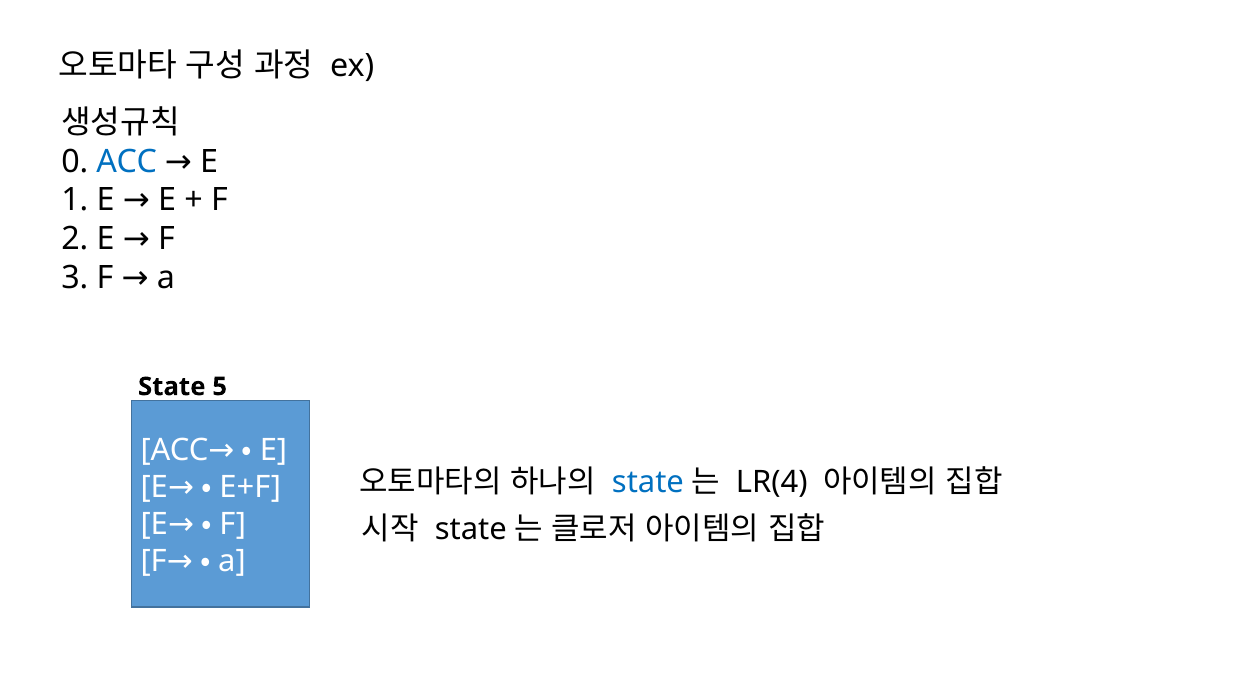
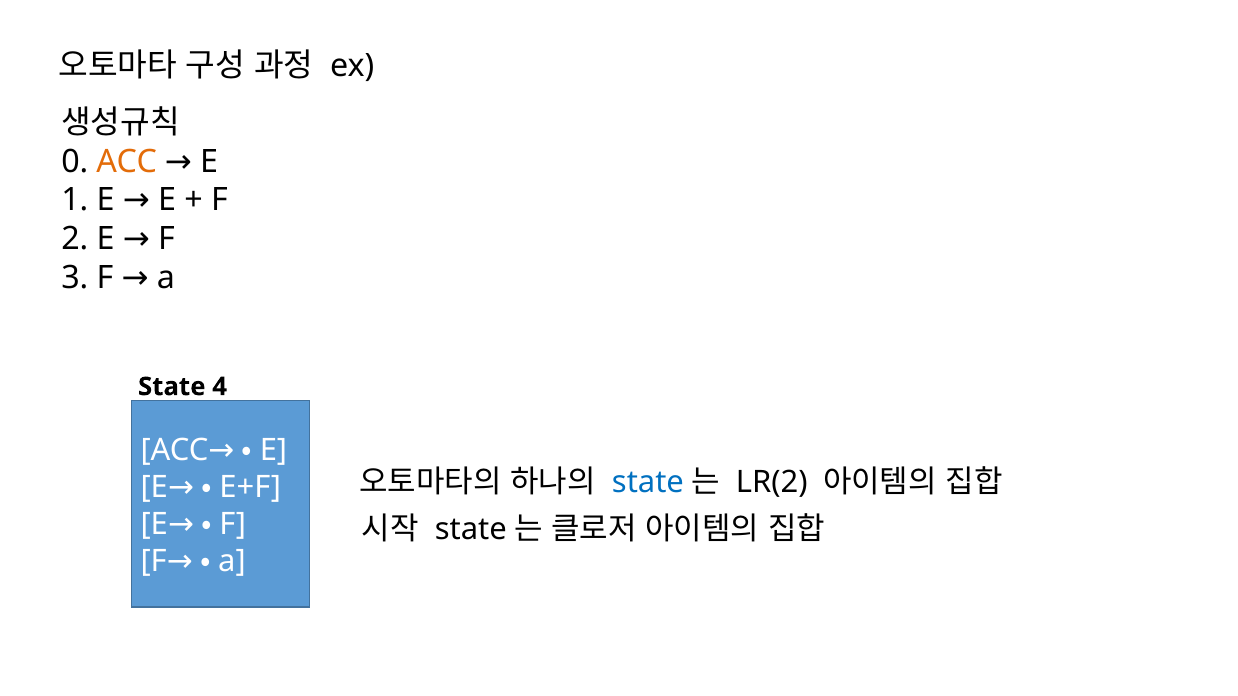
ACC colour: blue -> orange (127, 162)
5: 5 -> 4 (220, 387)
LR(4: LR(4 -> LR(2 (772, 482)
